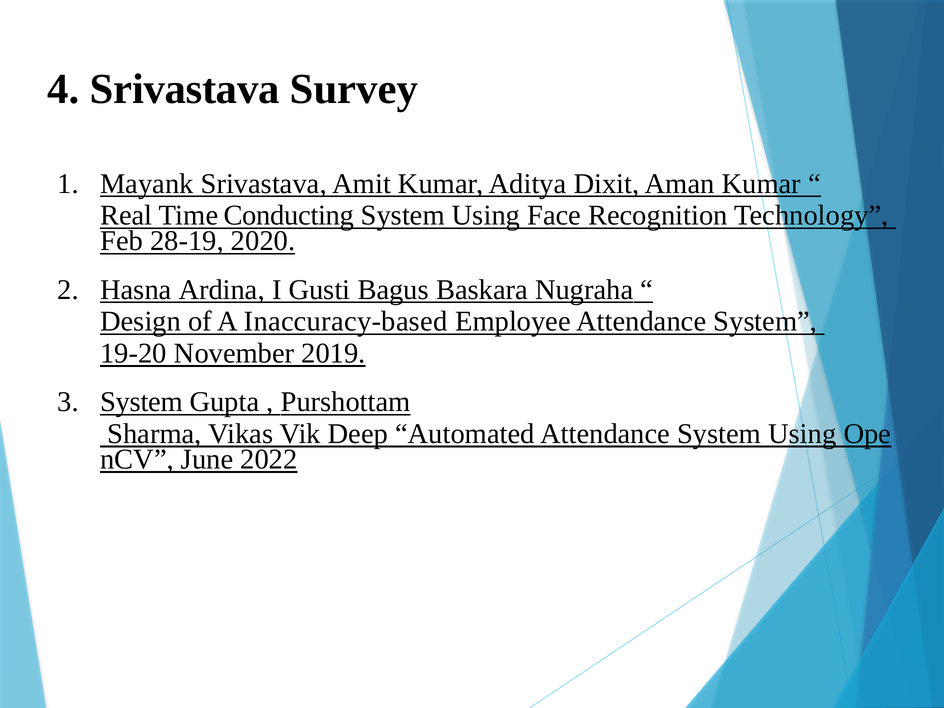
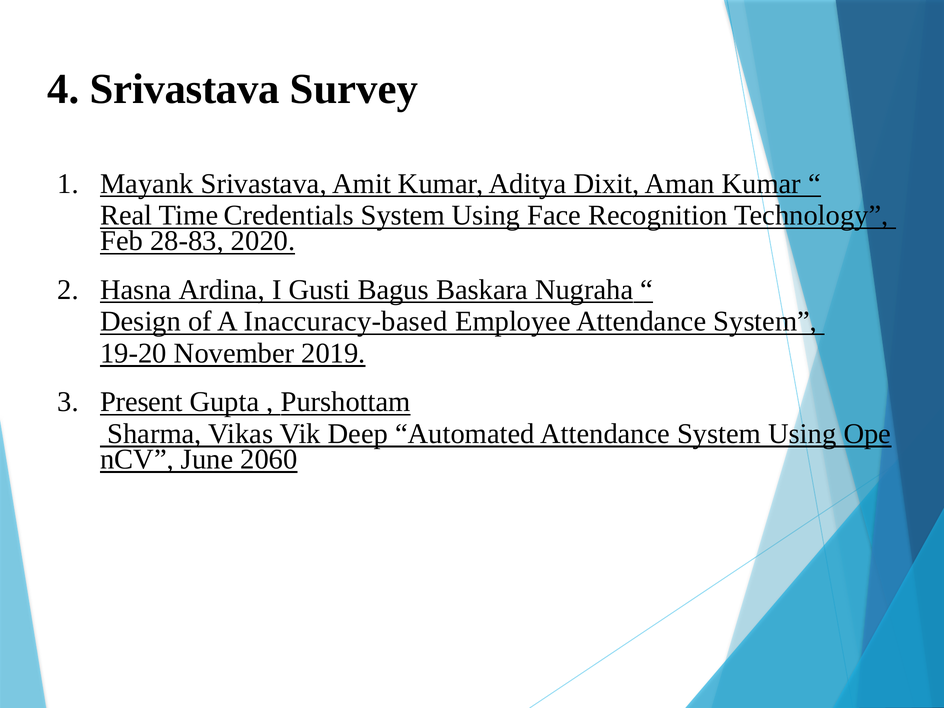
Conducting: Conducting -> Credentials (289, 215)
28-19: 28-19 -> 28-83 (187, 241)
System: System -> Present (141, 402)
2022: 2022 -> 2060 (269, 459)
